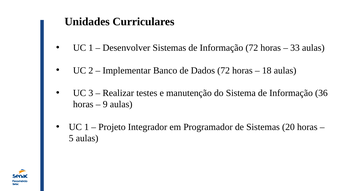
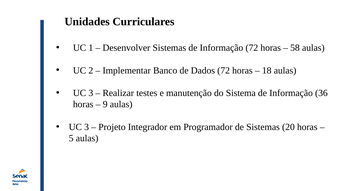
33: 33 -> 58 (295, 48)
1: 1 -> 3 (87, 127)
